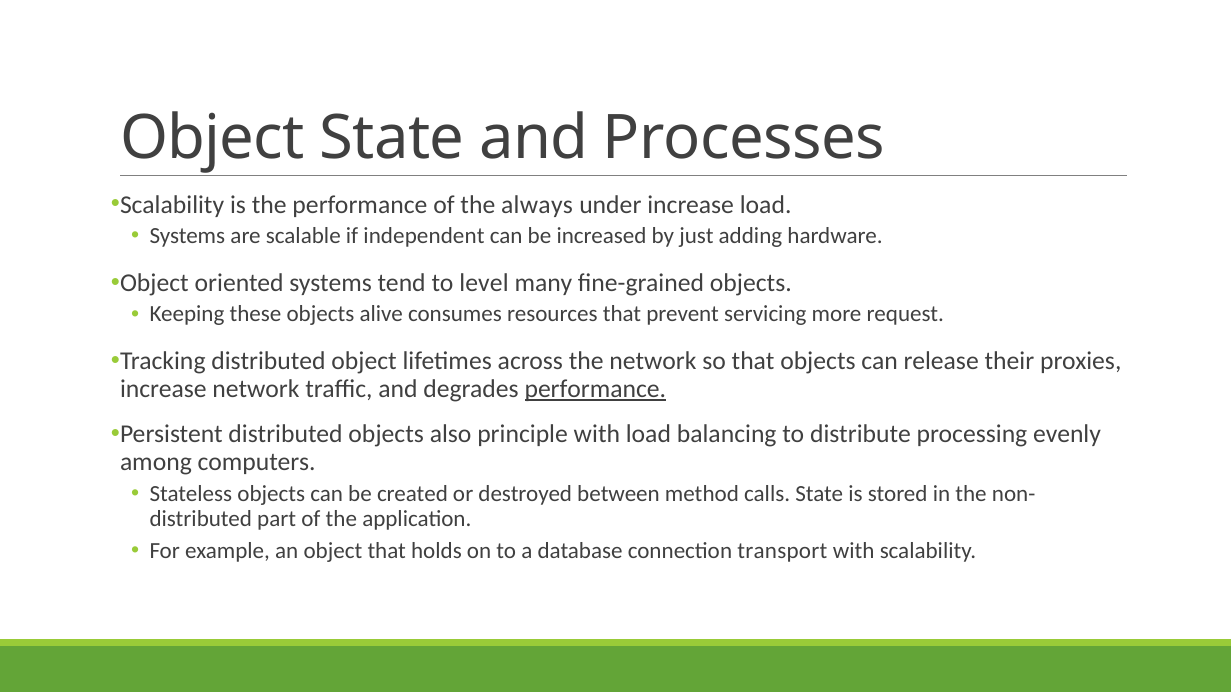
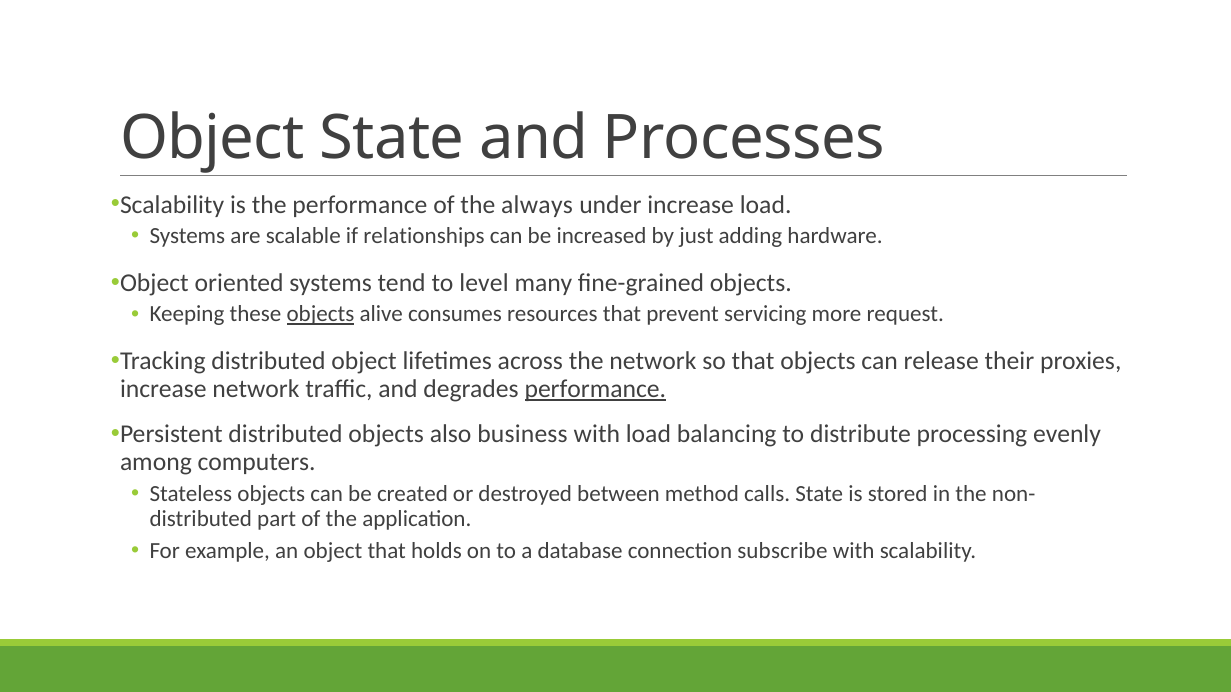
independent: independent -> relationships (424, 236)
objects underline: none -> present (320, 314)
principle: principle -> business (522, 435)
transport: transport -> subscribe (782, 551)
